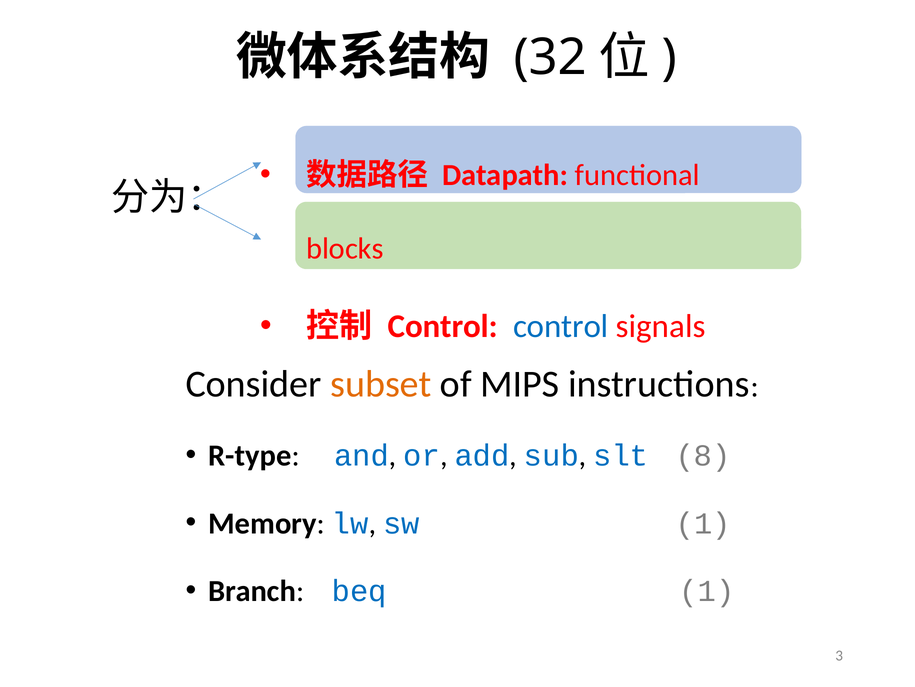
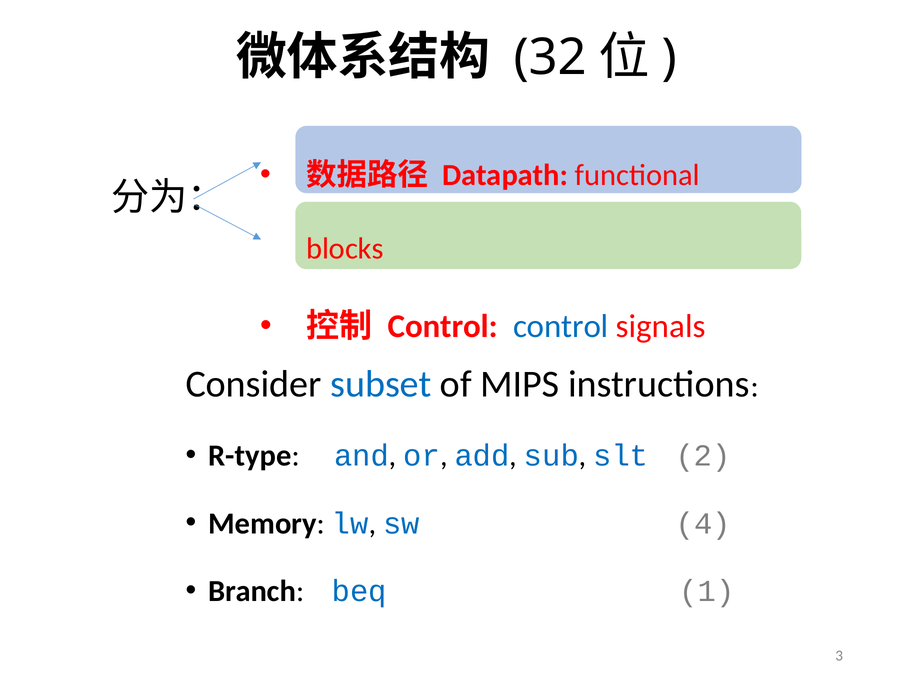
subset colour: orange -> blue (381, 384)
8: 8 -> 2 (703, 455)
sw 1: 1 -> 4 (703, 523)
